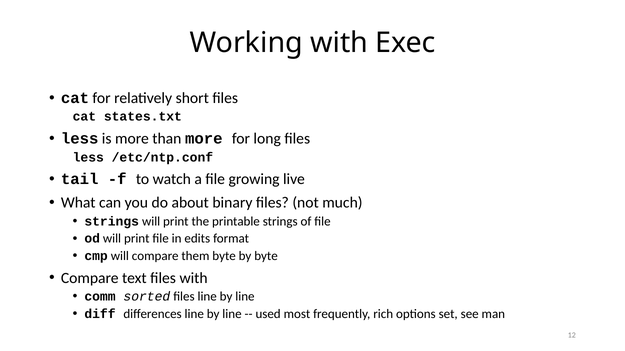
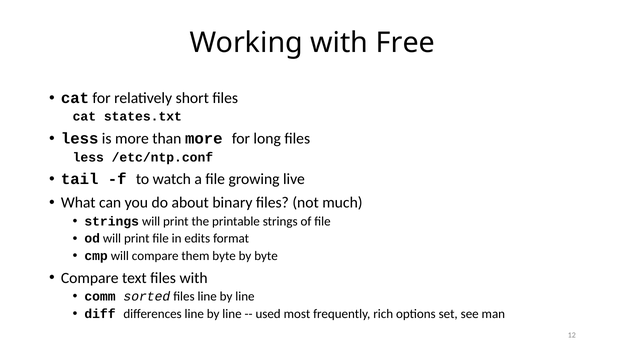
Exec: Exec -> Free (405, 43)
